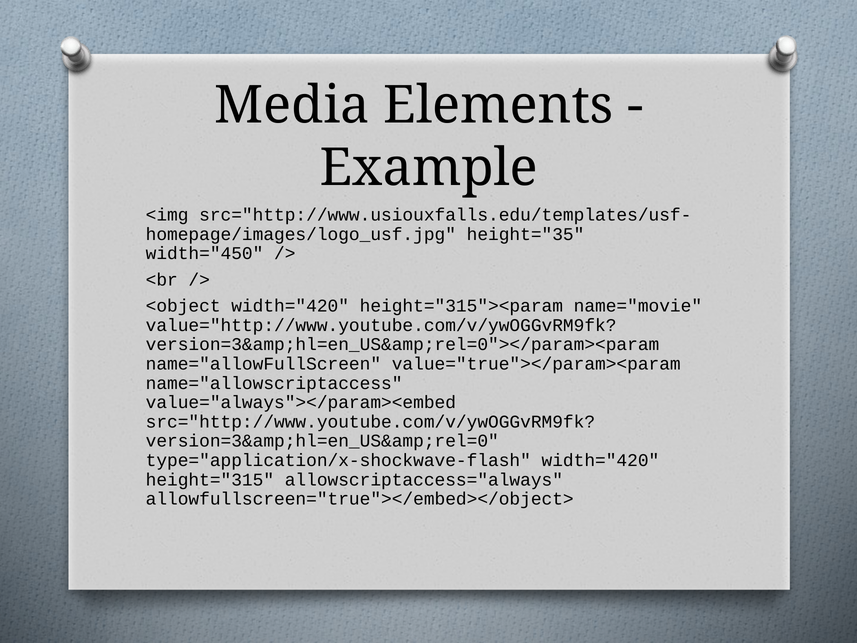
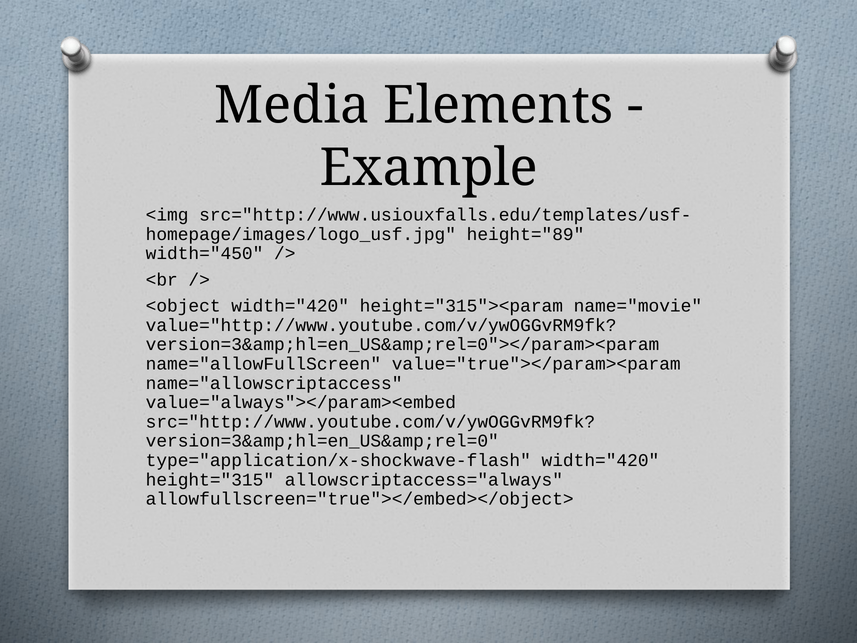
height="35: height="35 -> height="89 (526, 234)
